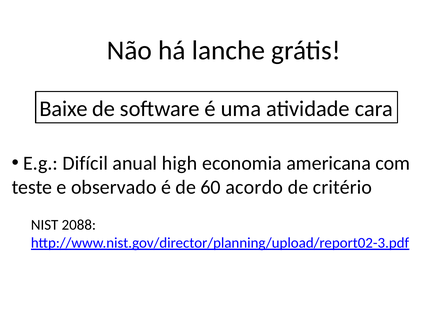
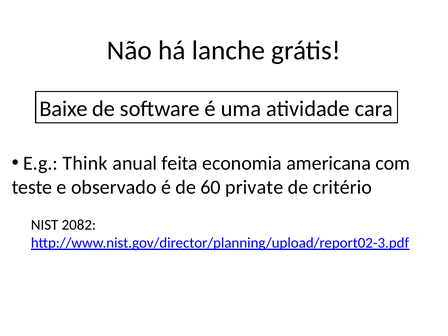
Difícil: Difícil -> Think (85, 163)
high: high -> feita (180, 163)
acordo: acordo -> private (254, 187)
2088: 2088 -> 2082 (79, 225)
